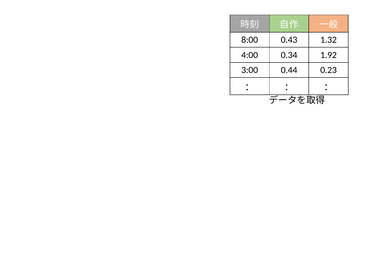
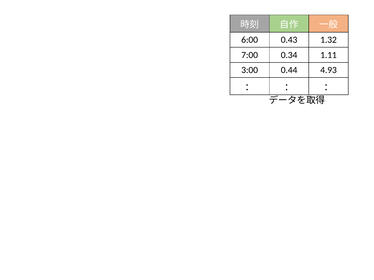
8:00: 8:00 -> 6:00 (250, 40)
4:00: 4:00 -> 7:00 (250, 55)
1.92: 1.92 -> 1.11 (329, 55)
0.23: 0.23 -> 4.93 (329, 70)
